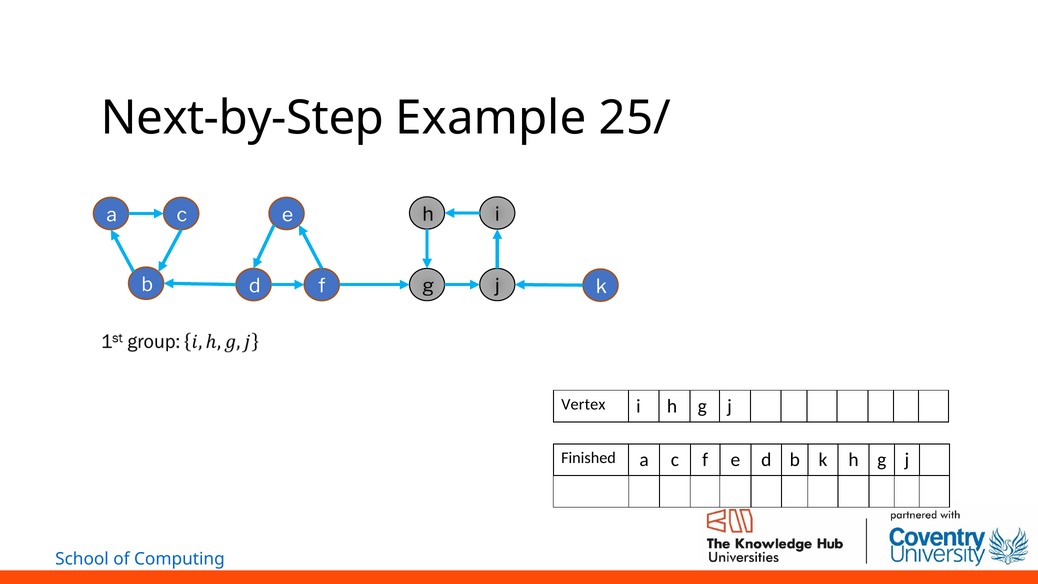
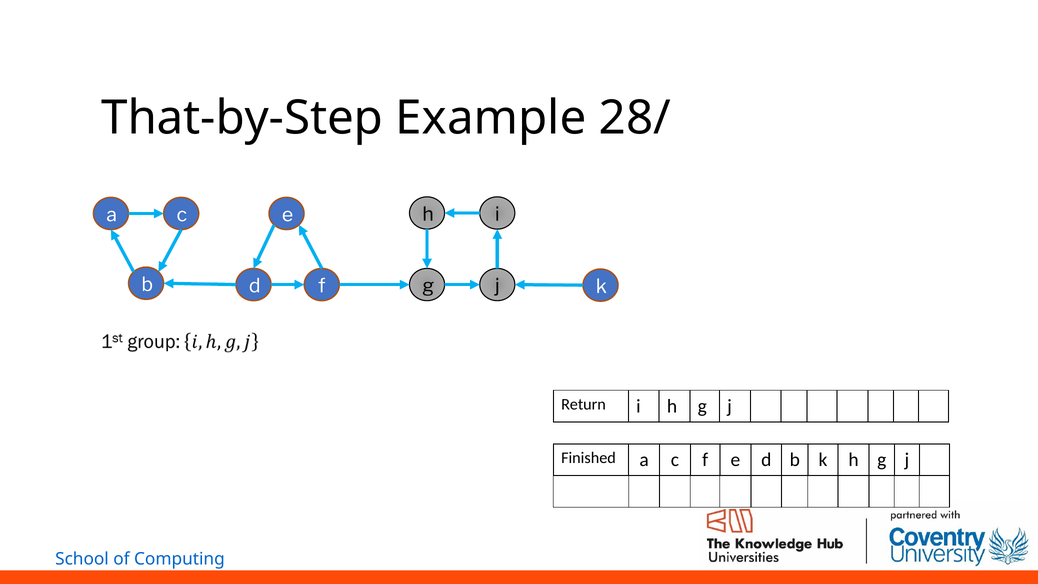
Next-by-Step: Next-by-Step -> That-by-Step (242, 118)
25/: 25/ -> 28/ (635, 118)
Vertex: Vertex -> Return (583, 404)
